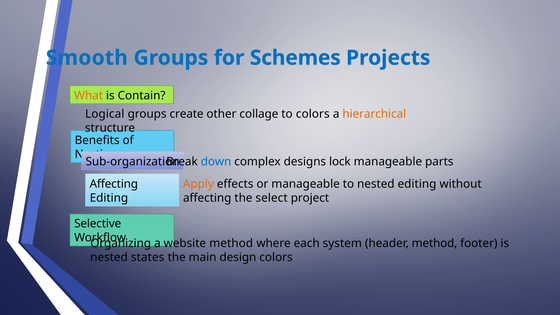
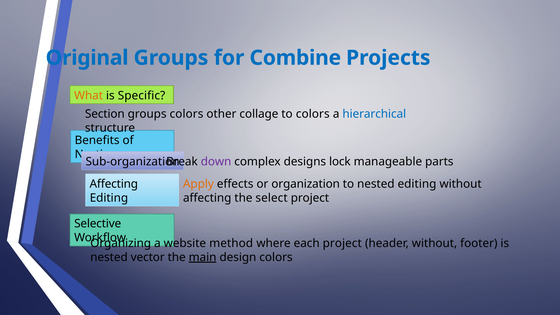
Smooth: Smooth -> Original (87, 58)
Schemes: Schemes -> Combine (295, 58)
Contain: Contain -> Specific (142, 96)
Logical: Logical -> Section (105, 114)
groups create: create -> colors (186, 114)
hierarchical colour: orange -> blue (374, 114)
down colour: blue -> purple (216, 162)
or manageable: manageable -> organization (306, 184)
each system: system -> project (342, 243)
header method: method -> without (434, 243)
states: states -> vector (148, 257)
main underline: none -> present (203, 257)
